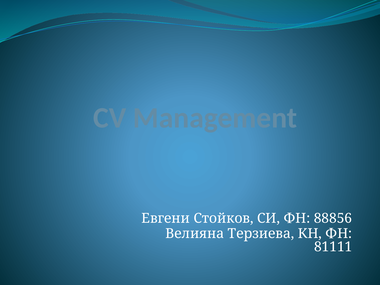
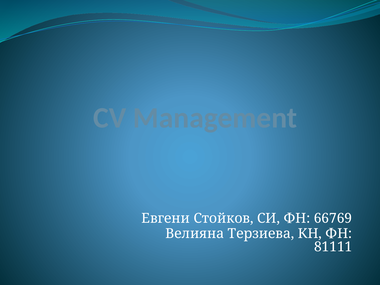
88856: 88856 -> 66769 (333, 218)
